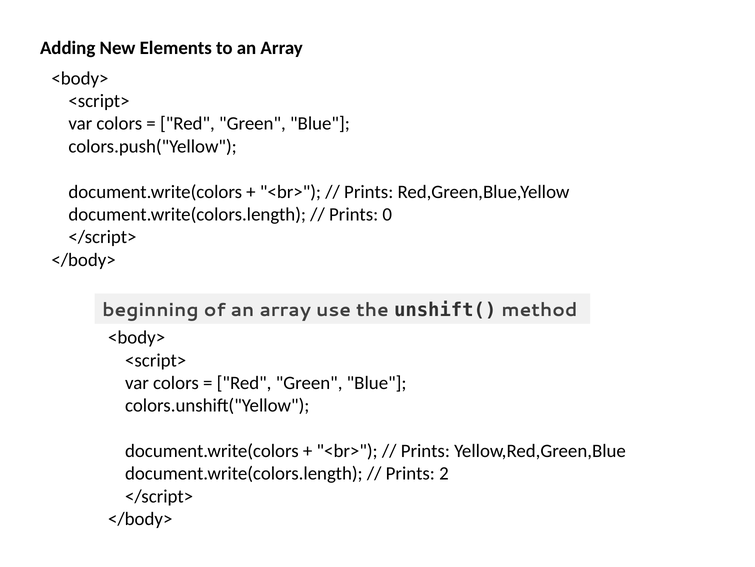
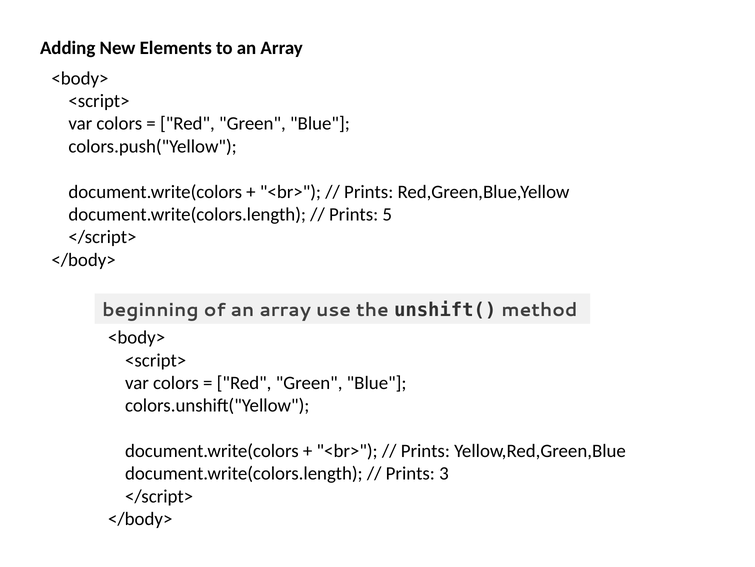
0: 0 -> 5 (387, 214)
2: 2 -> 3 (444, 473)
